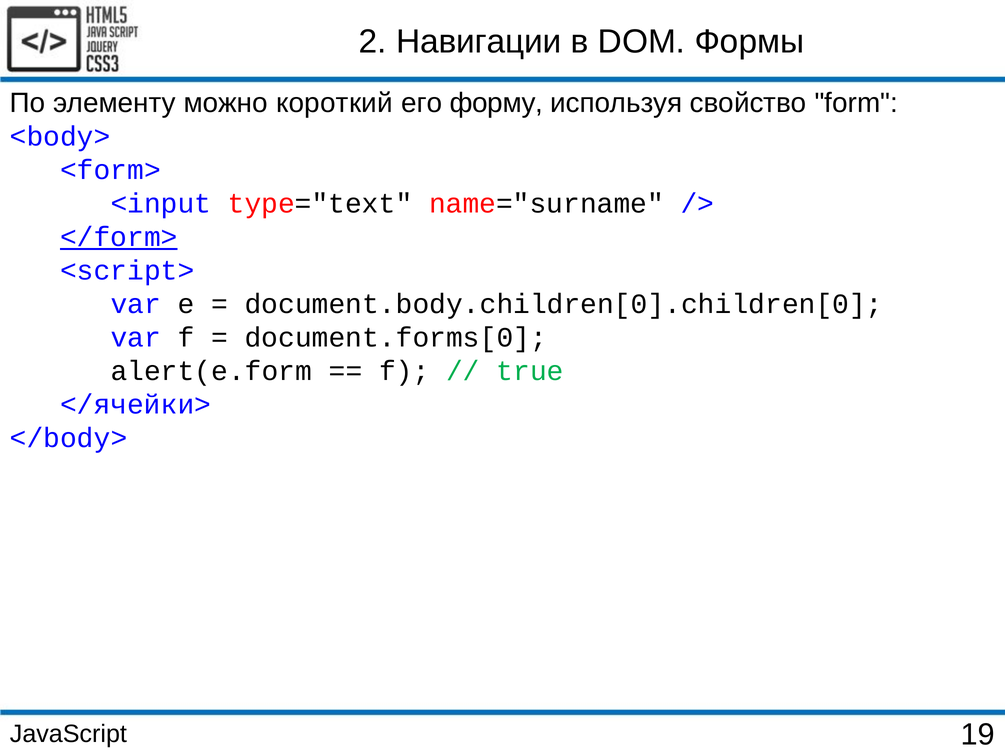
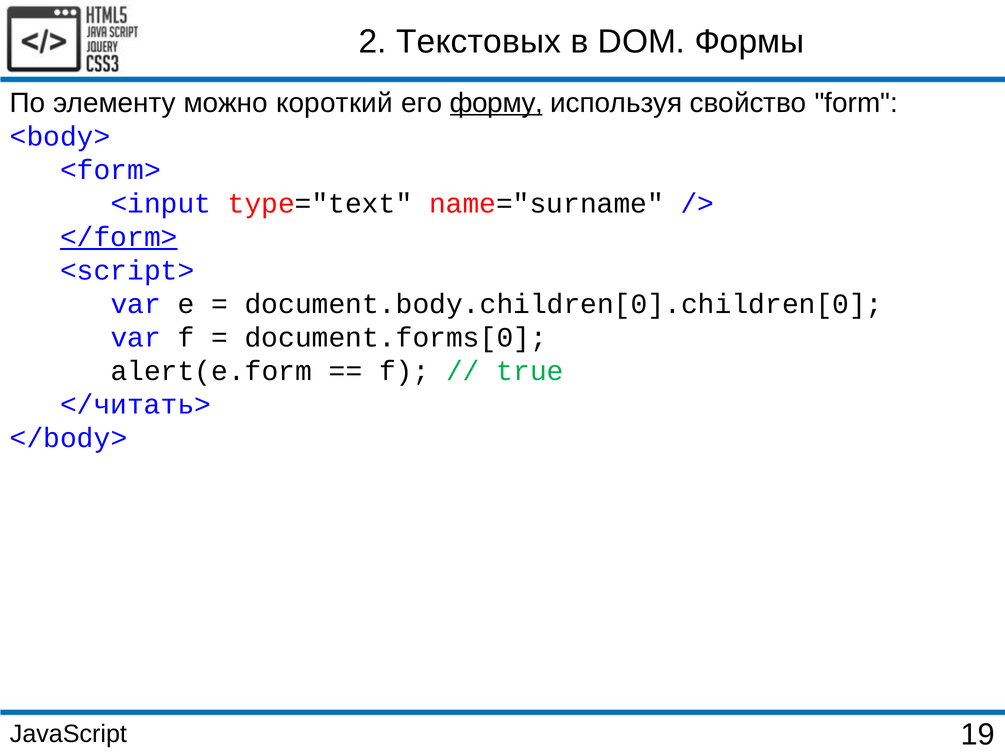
Навигации: Навигации -> Текстовых (479, 42)
форму underline: none -> present (496, 103)
</ячейки>: </ячейки> -> </читать> (136, 404)
